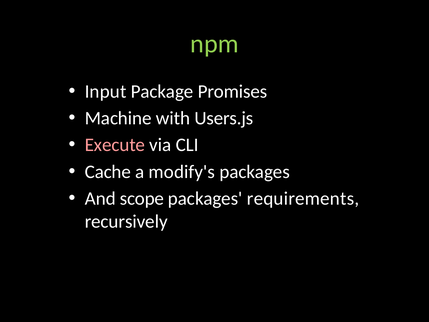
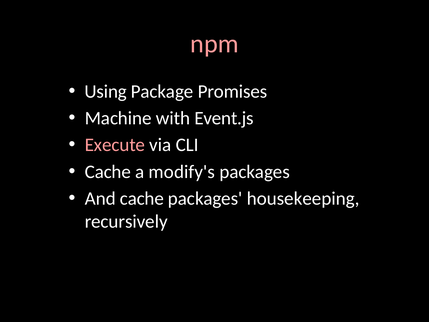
npm colour: light green -> pink (214, 44)
Input: Input -> Using (106, 91)
Users.js: Users.js -> Event.js (224, 118)
And scope: scope -> cache (142, 198)
requirements: requirements -> housekeeping (303, 198)
